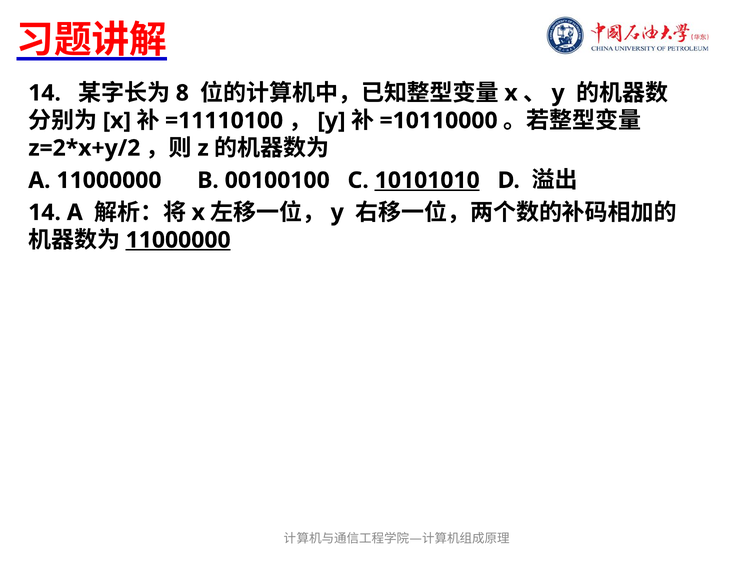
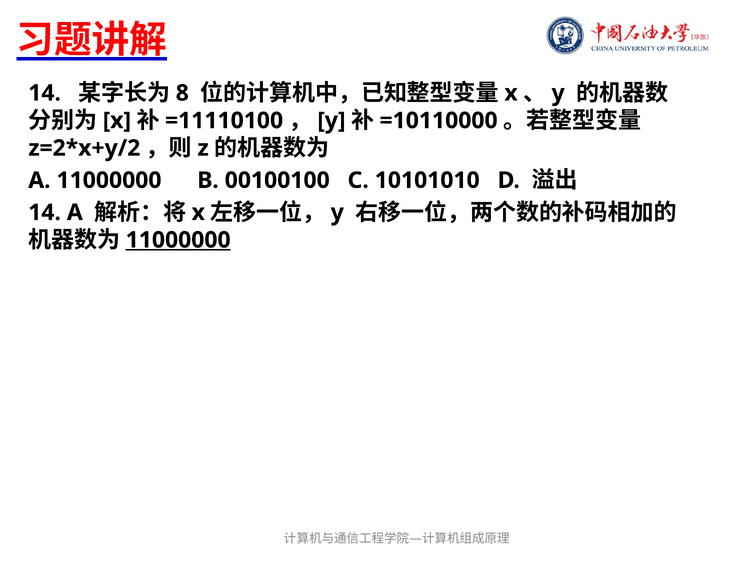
10101010 underline: present -> none (427, 181)
